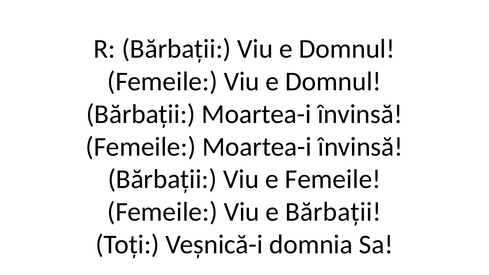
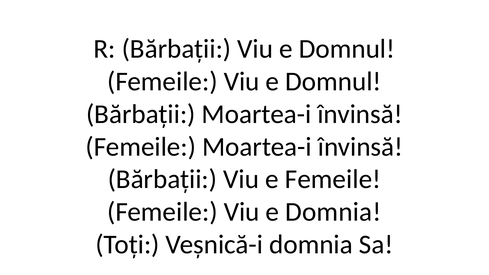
e Bărbații: Bărbații -> Domnia (333, 212)
